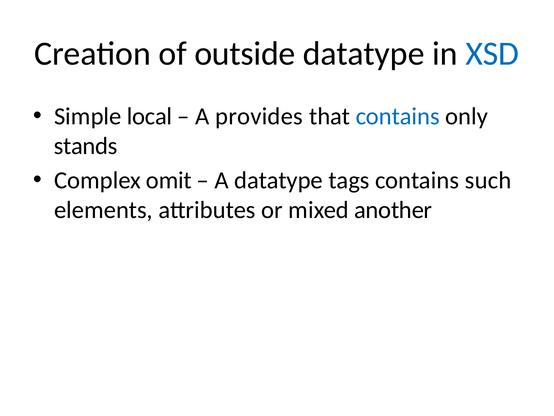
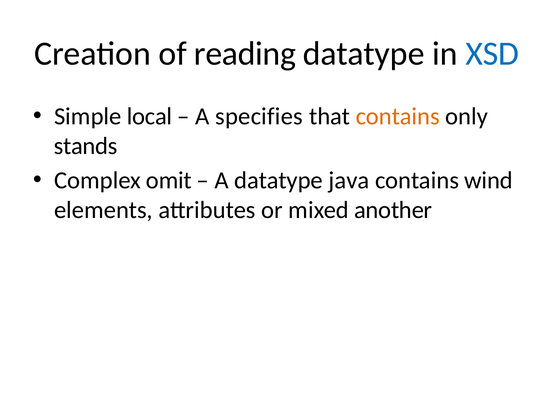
outside: outside -> reading (245, 54)
provides: provides -> specifies (259, 116)
contains colour: blue -> orange (398, 116)
tags: tags -> java (349, 180)
such: such -> wind (488, 180)
